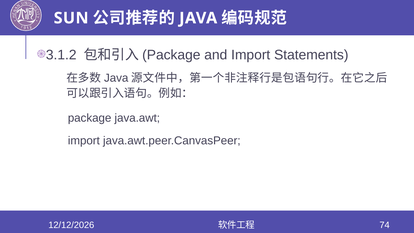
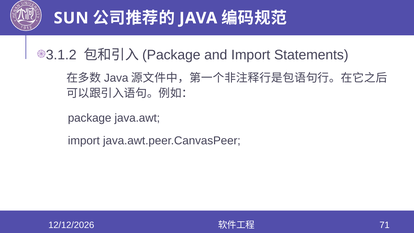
74: 74 -> 71 (385, 225)
